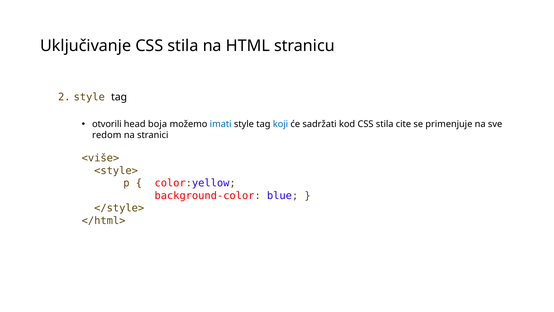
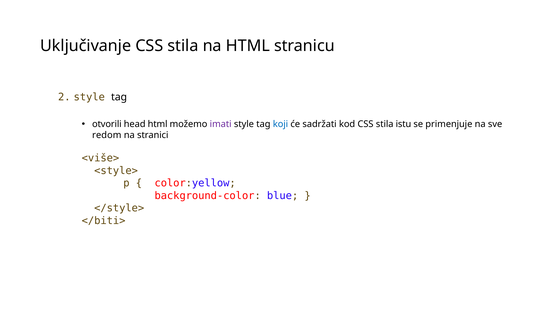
head boja: boja -> html (158, 124)
imati colour: blue -> purple (221, 124)
cite: cite -> istu (403, 124)
</html>: </html> -> </biti> (104, 220)
